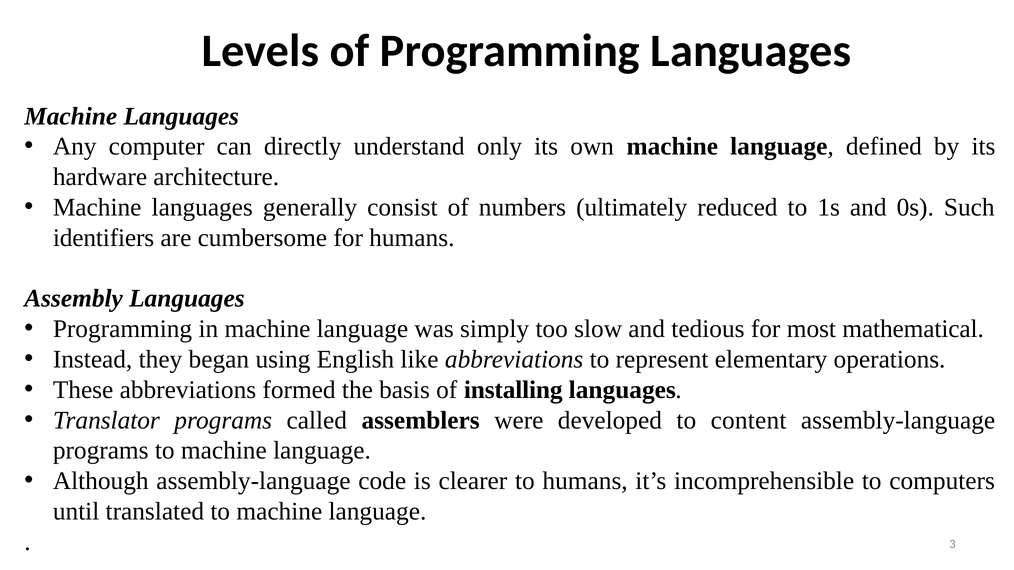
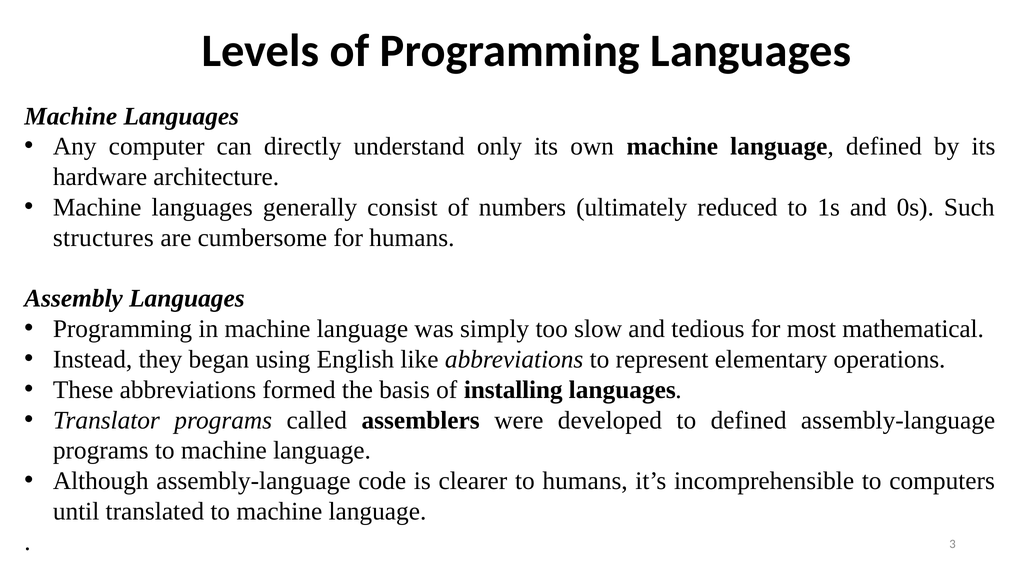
identifiers: identifiers -> structures (103, 238)
to content: content -> defined (749, 420)
